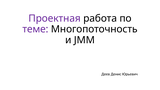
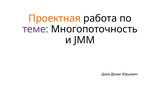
Проектная colour: purple -> orange (55, 18)
